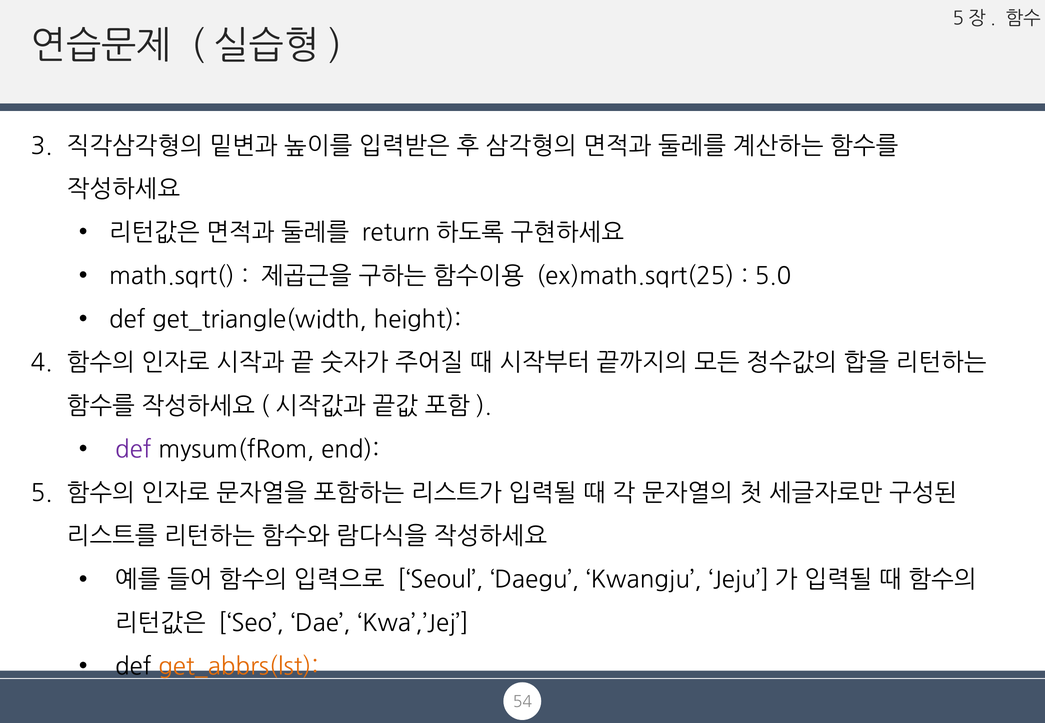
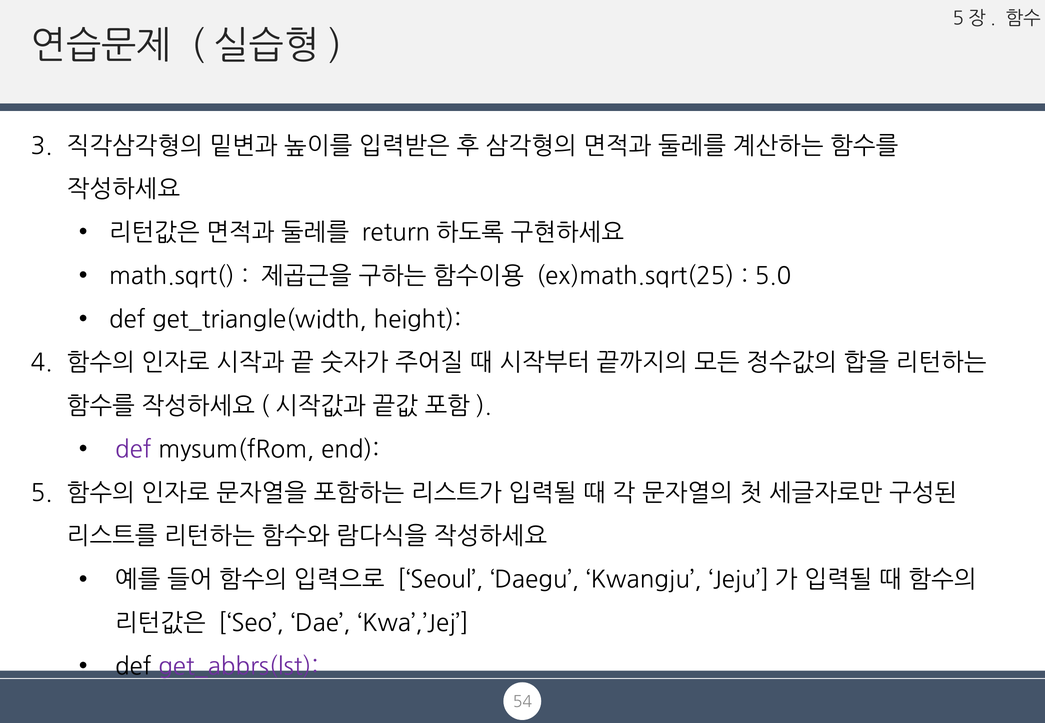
get_abbrs(lst colour: orange -> purple (238, 667)
